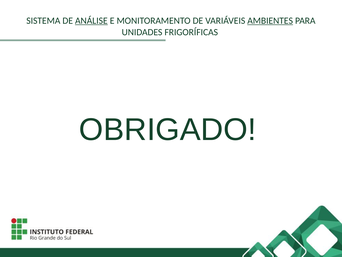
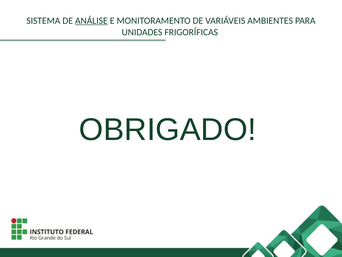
AMBIENTES underline: present -> none (270, 21)
